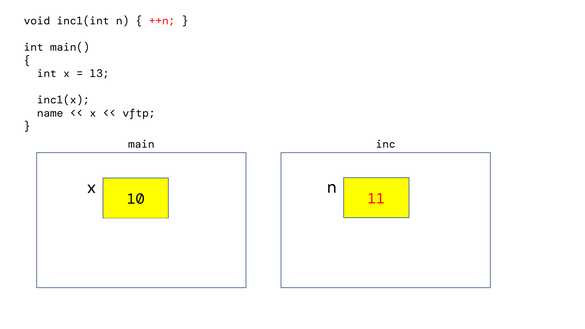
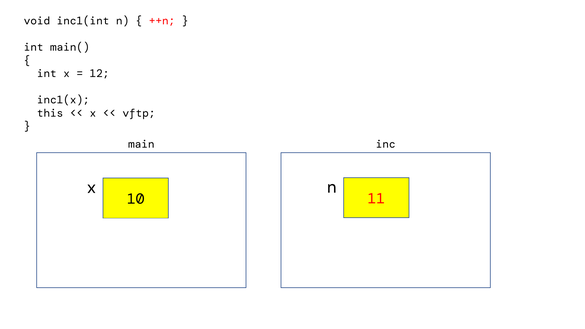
13: 13 -> 12 (100, 74)
name: name -> this (50, 113)
